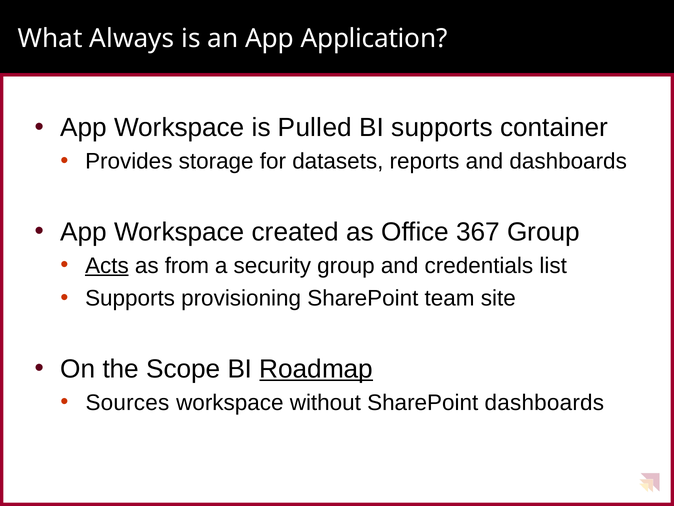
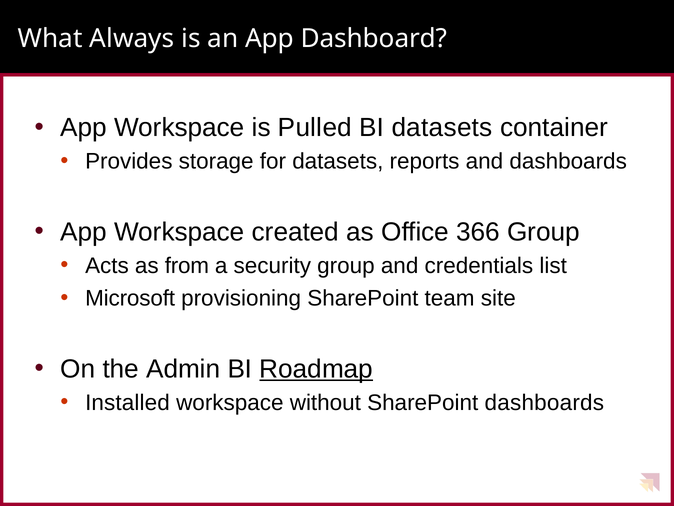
Application: Application -> Dashboard (374, 38)
BI supports: supports -> datasets (442, 128)
367: 367 -> 366 (478, 232)
Acts underline: present -> none (107, 265)
Supports: Supports -> Microsoft (130, 298)
Scope: Scope -> Admin (183, 369)
Sources: Sources -> Installed (127, 402)
